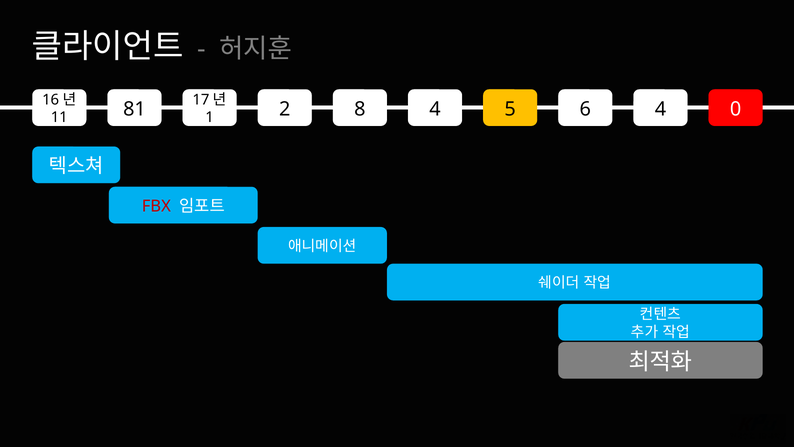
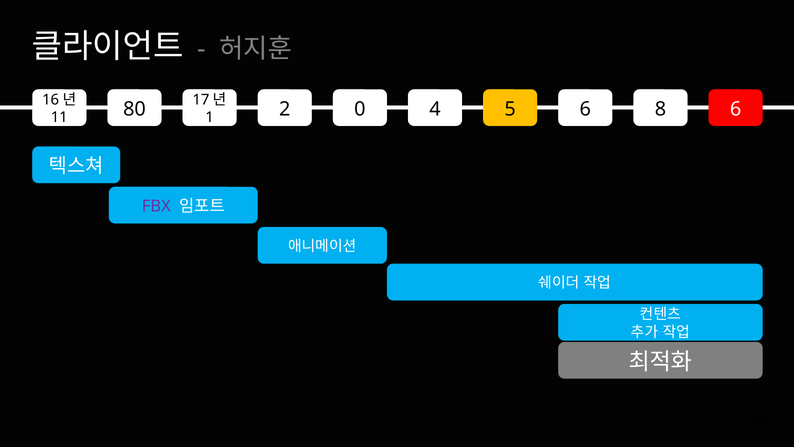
8: 8 -> 0 (360, 109)
6 4: 4 -> 8 (660, 109)
5 0: 0 -> 6 (736, 109)
81: 81 -> 80 (134, 109)
FBX colour: red -> purple (156, 206)
